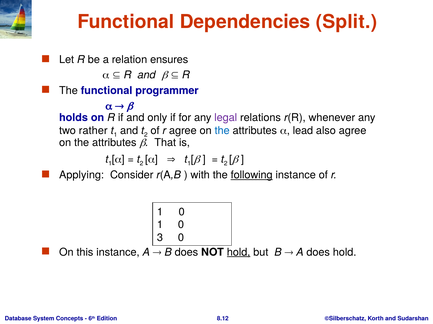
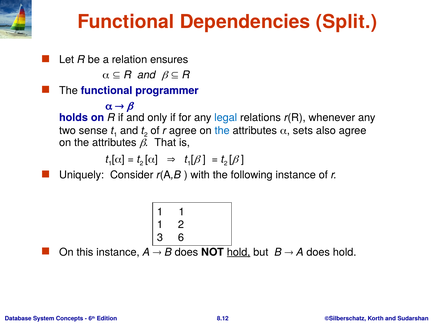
legal colour: purple -> blue (226, 118)
rather: rather -> sense (93, 131)
lead: lead -> sets (303, 131)
Applying: Applying -> Uniquely (82, 175)
following underline: present -> none (252, 175)
0: 0 -> 1 (182, 212)
0: 0 -> 2 (181, 225)
3 0: 0 -> 6 (181, 238)
